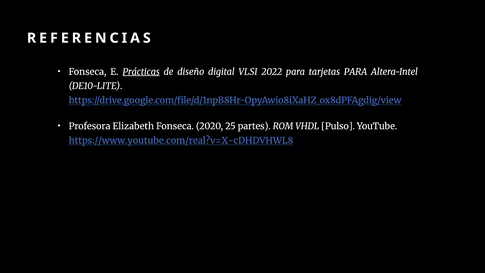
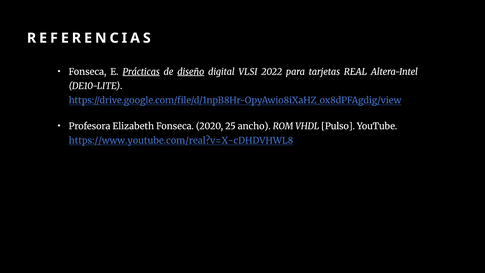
diseño underline: none -> present (191, 72)
tarjetas PARA: PARA -> REAL (355, 72)
partes: partes -> ancho (254, 126)
